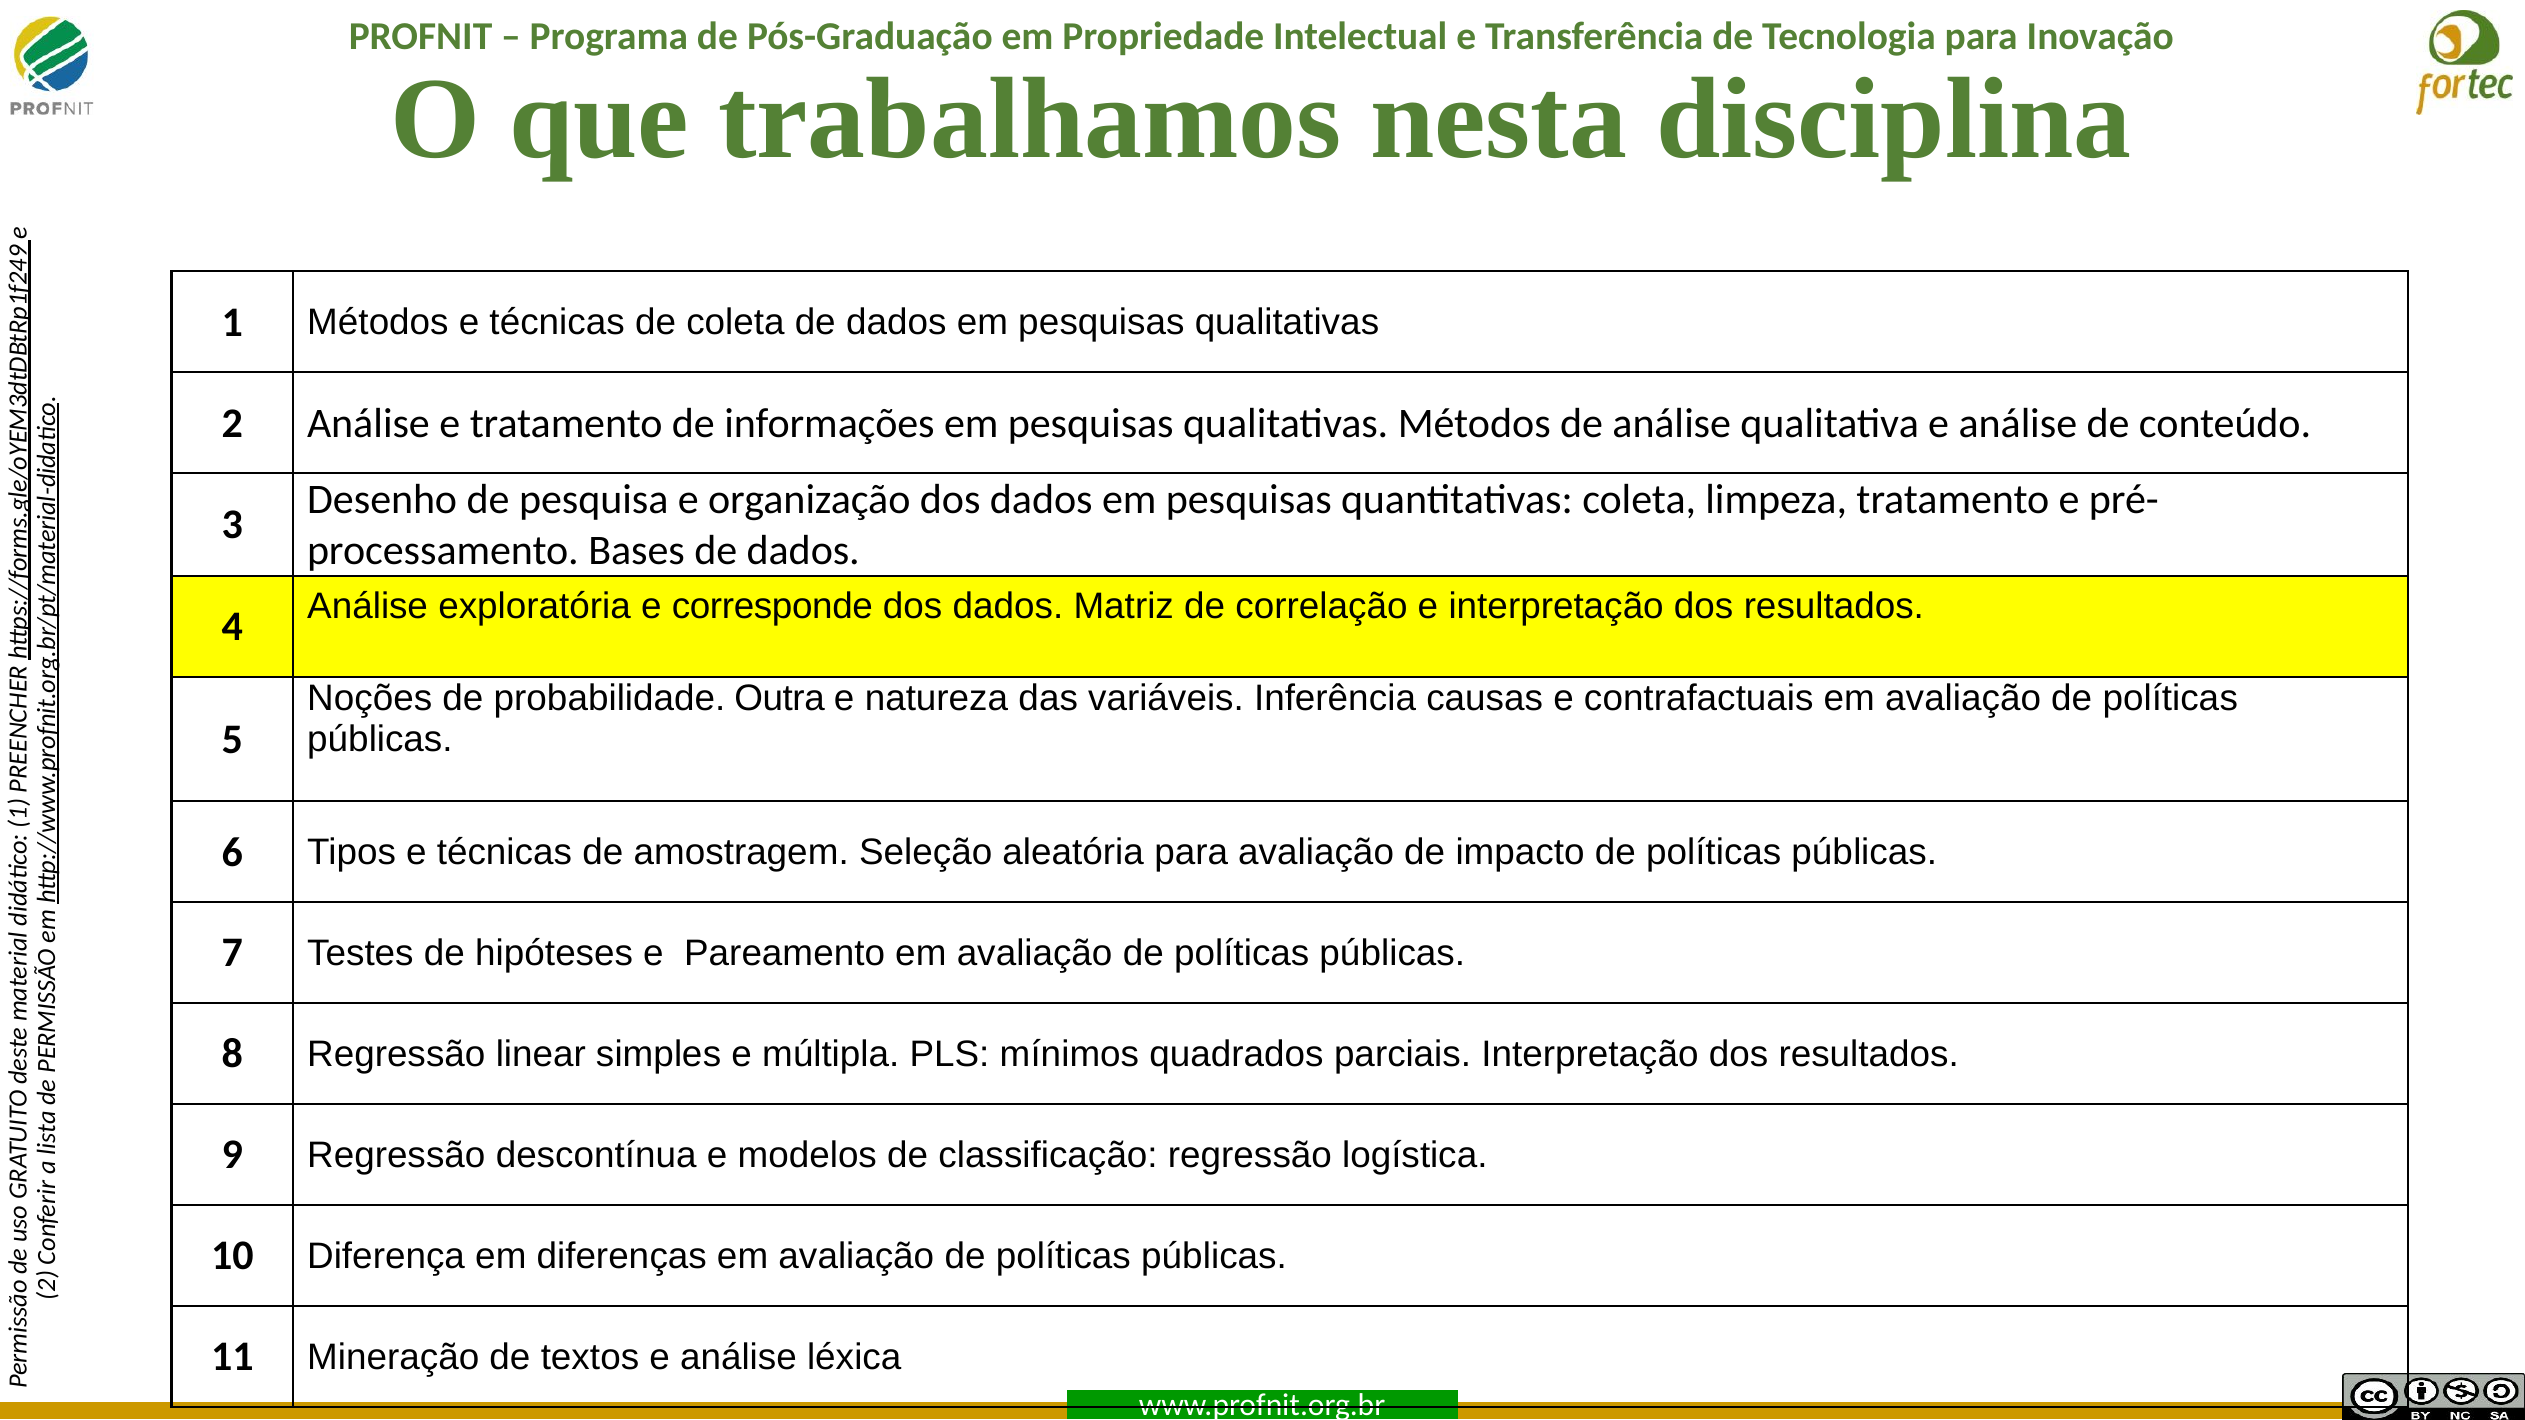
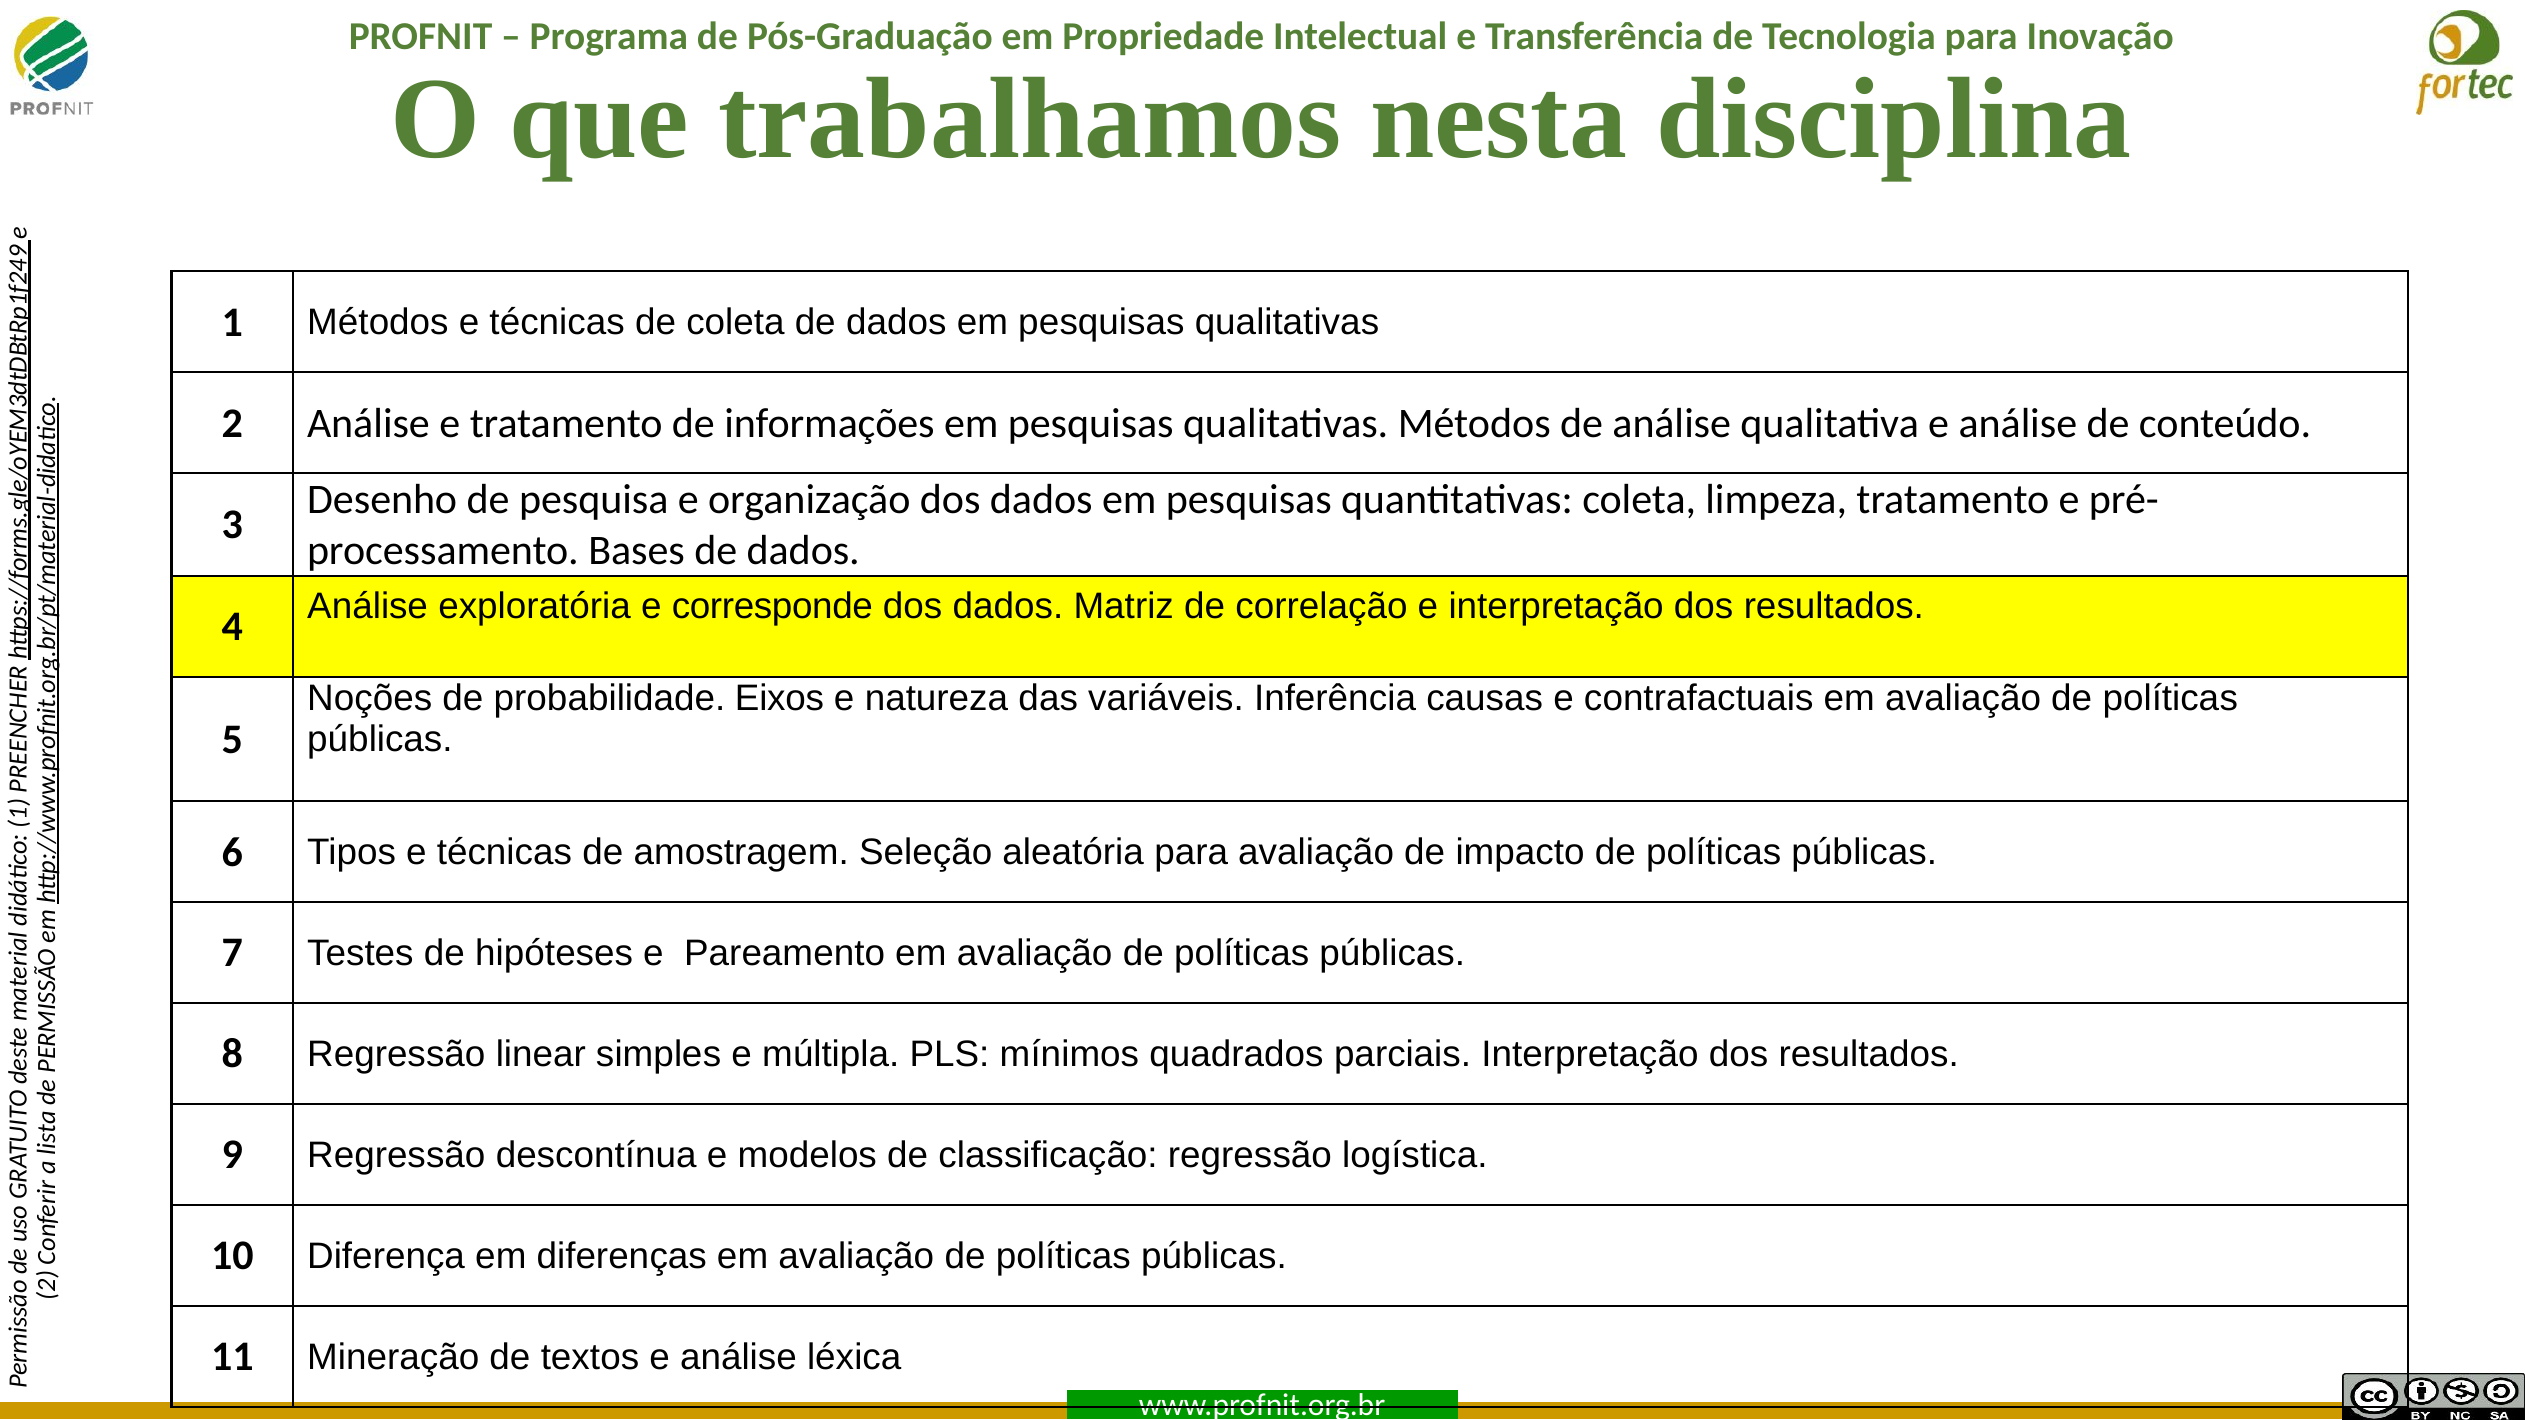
Outra: Outra -> Eixos (779, 698)
